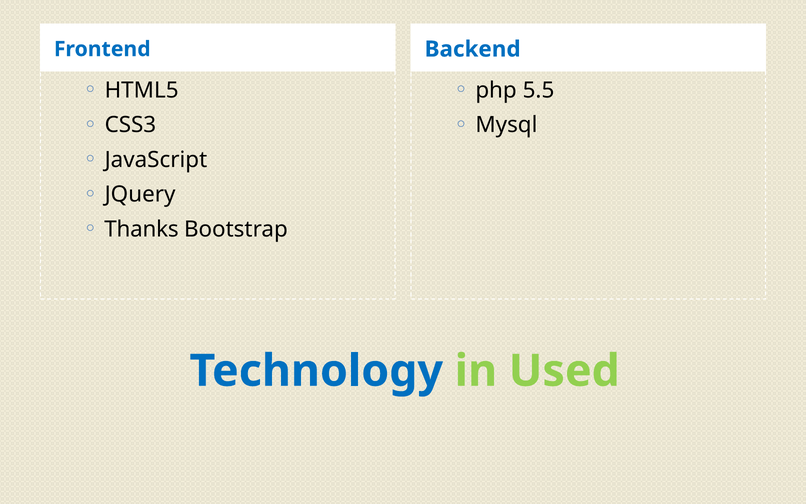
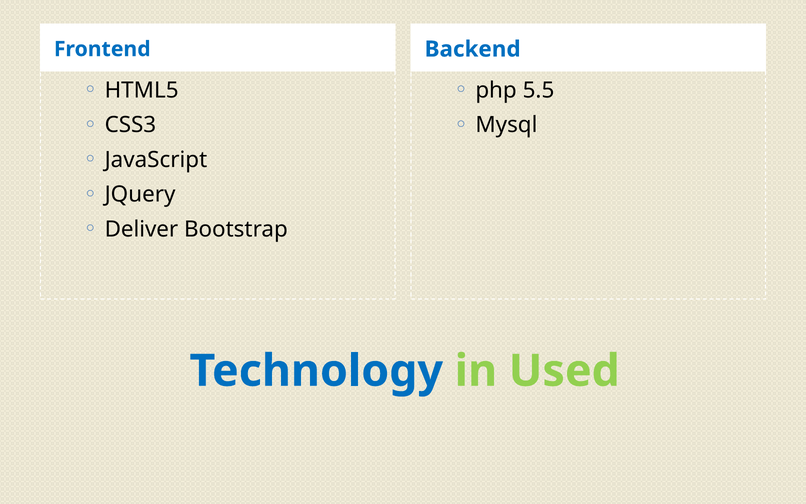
Thanks: Thanks -> Deliver (141, 229)
